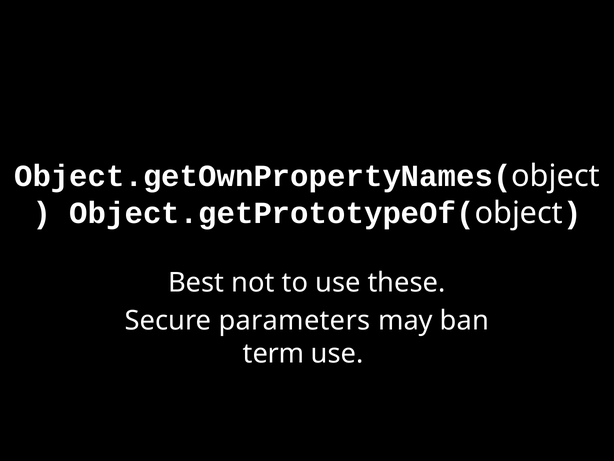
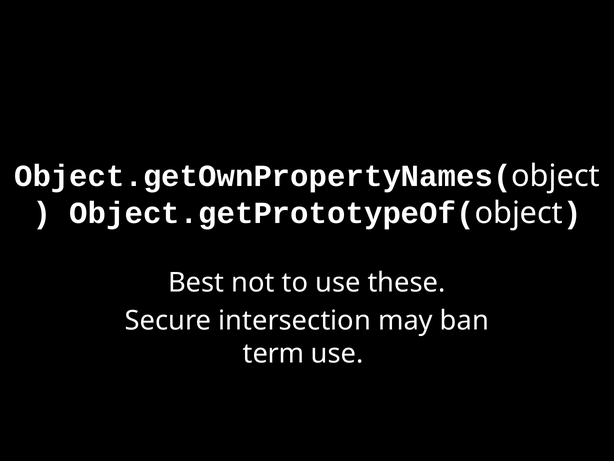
parameters: parameters -> intersection (295, 321)
